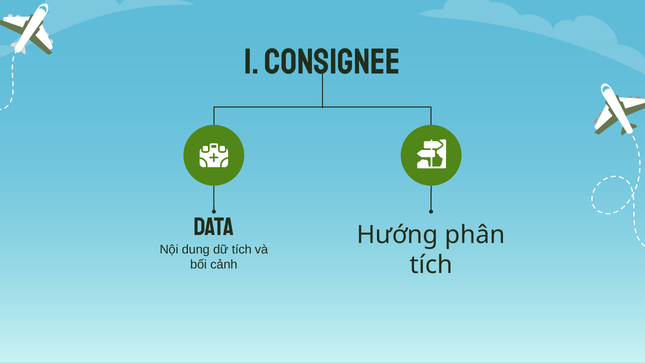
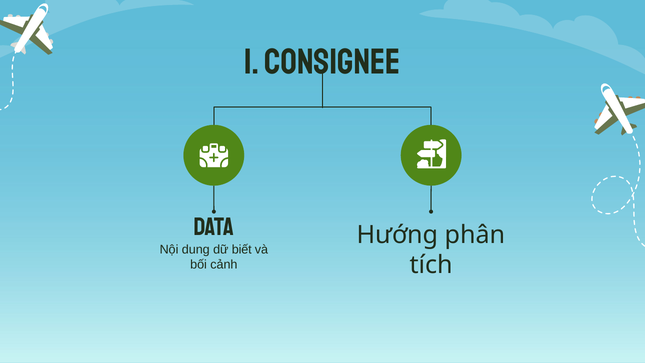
dữ tích: tích -> biết (242, 250)
